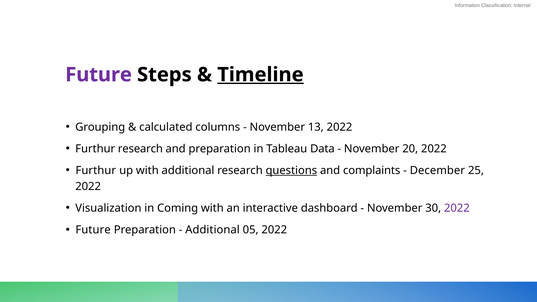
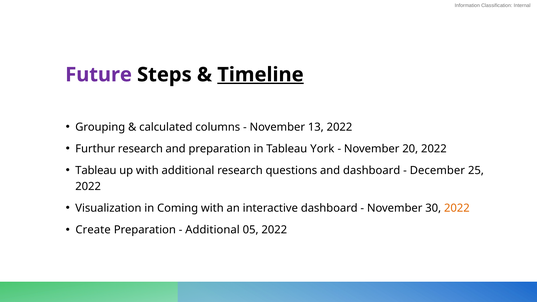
Data: Data -> York (322, 149)
Furthur: Furthur -> Tableau (96, 170)
questions underline: present -> none (291, 170)
and complaints: complaints -> dashboard (372, 170)
2022 colour: purple -> orange (457, 208)
Future: Future -> Create (93, 230)
